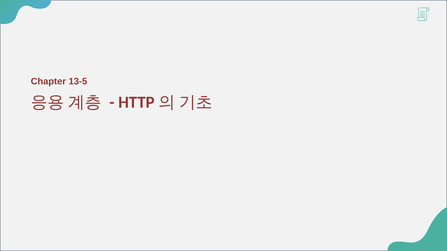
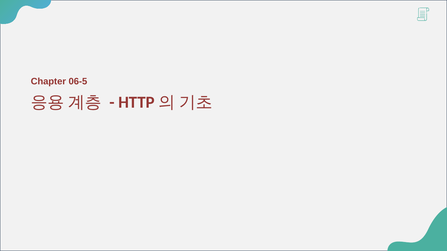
13-5: 13-5 -> 06-5 (78, 82)
